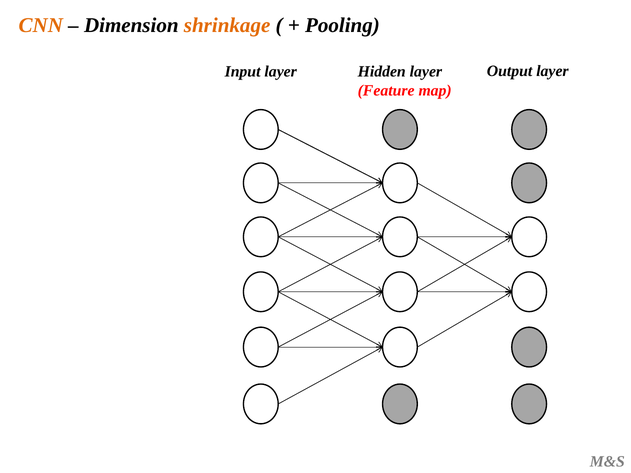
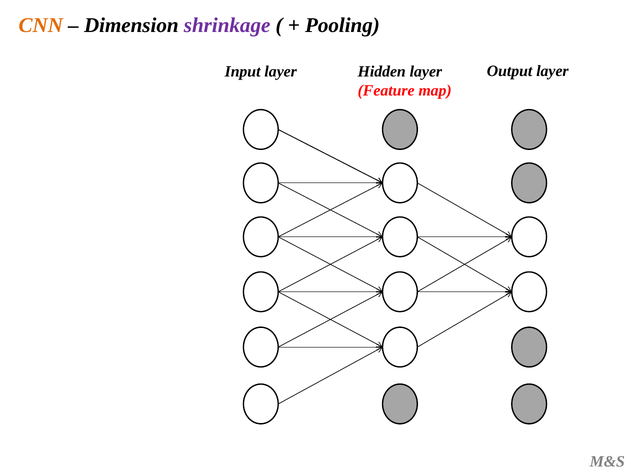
shrinkage colour: orange -> purple (227, 25)
